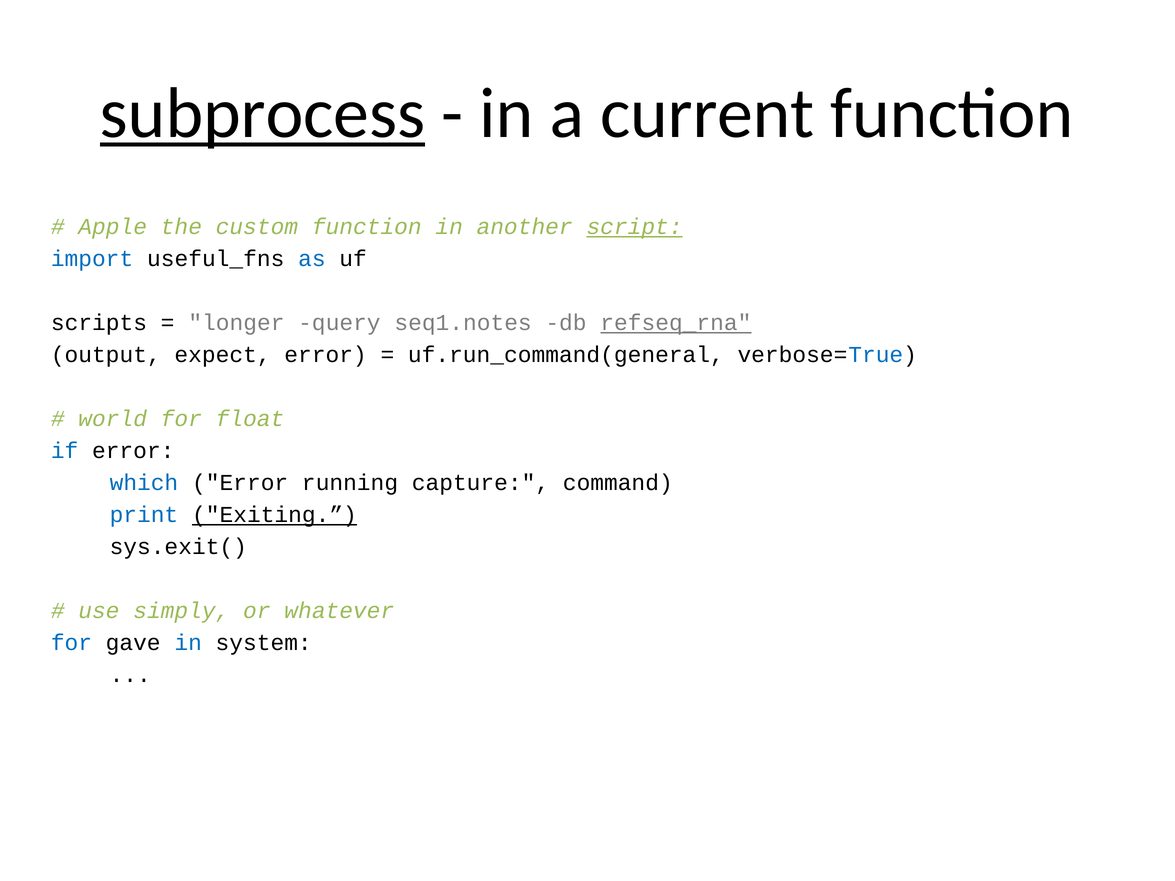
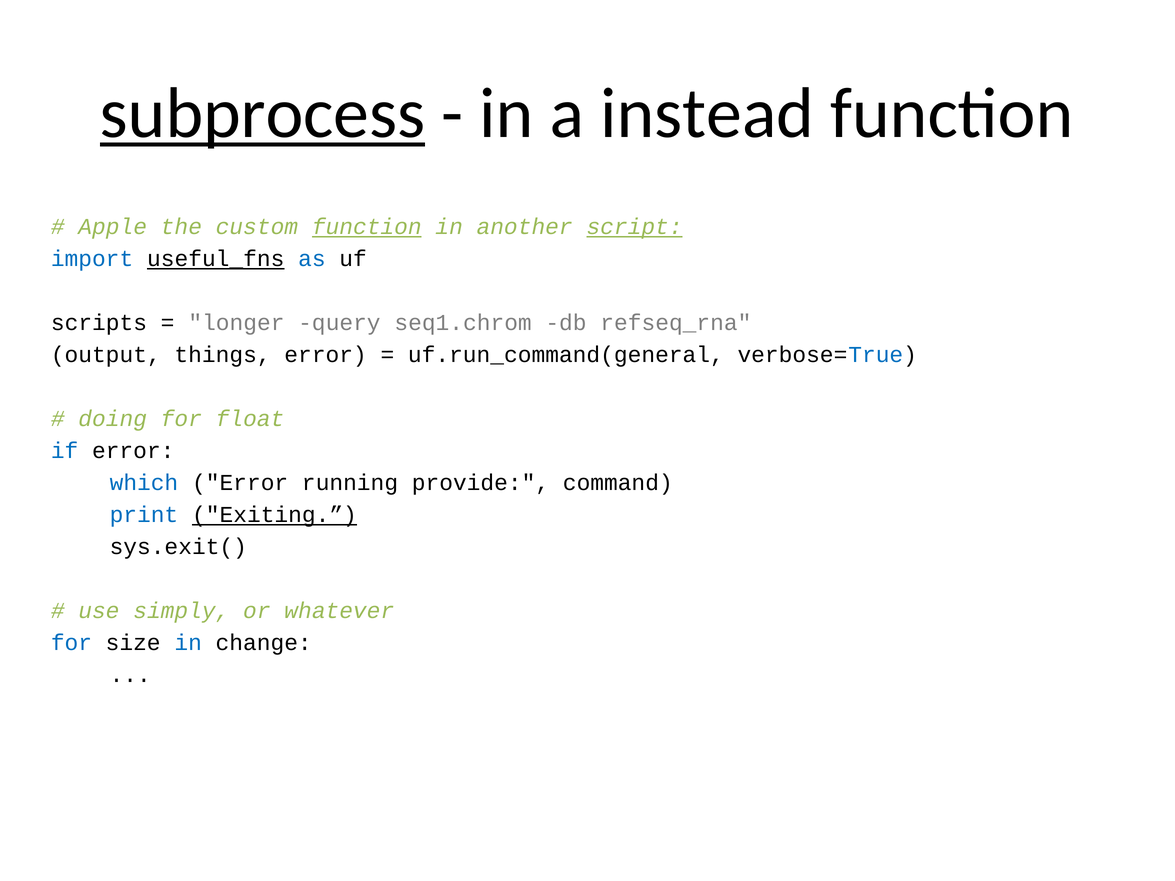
current: current -> instead (707, 114)
function underline: none -> present (367, 227)
useful_fns underline: none -> present (216, 259)
seq1.notes: seq1.notes -> seq1.chrom (463, 323)
refseq_rna underline: present -> none (676, 323)
expect: expect -> things (222, 355)
world: world -> doing (113, 419)
capture: capture -> provide (480, 483)
gave: gave -> size (133, 643)
system: system -> change (264, 643)
